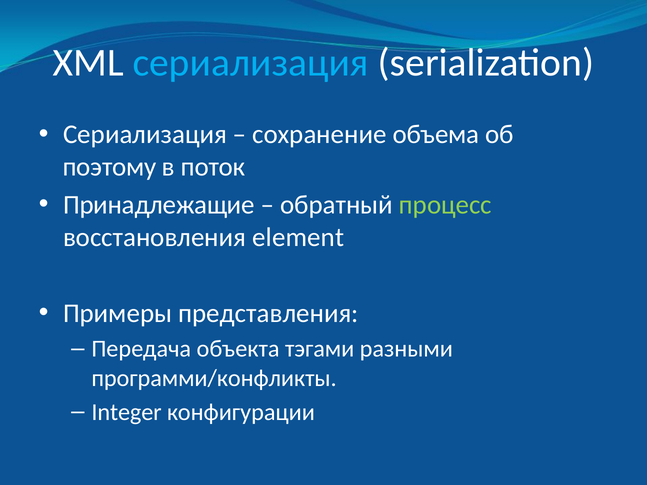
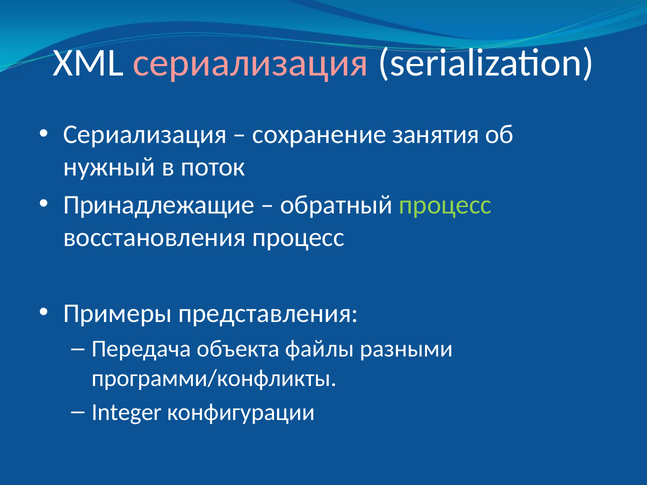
сериализация colour: light blue -> pink (251, 63)
объема: объема -> занятия (436, 135)
поэтому: поэтому -> нужный (109, 167)
восстановления element: element -> процесс (298, 237)
тэгами: тэгами -> файлы (320, 349)
